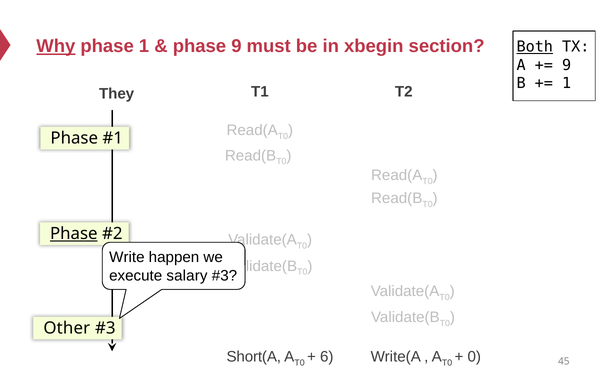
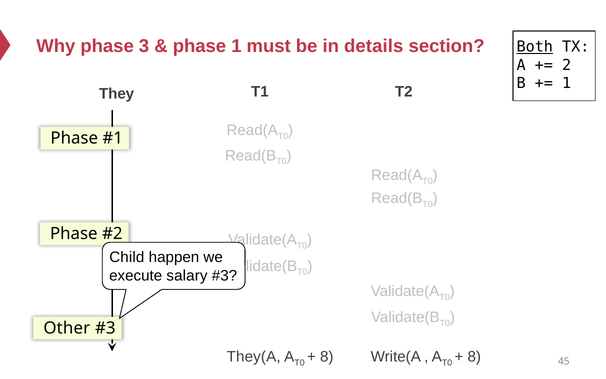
Why underline: present -> none (56, 46)
phase 1: 1 -> 3 (144, 46)
phase 9: 9 -> 1 (236, 46)
xbegin: xbegin -> details (374, 46)
9: 9 -> 2 (567, 65)
Phase underline: present -> none (74, 233)
Write: Write -> Child (127, 257)
Short(A: Short(A -> They(A (254, 357)
6: 6 -> 8 (327, 357)
0: 0 -> 8 (474, 357)
